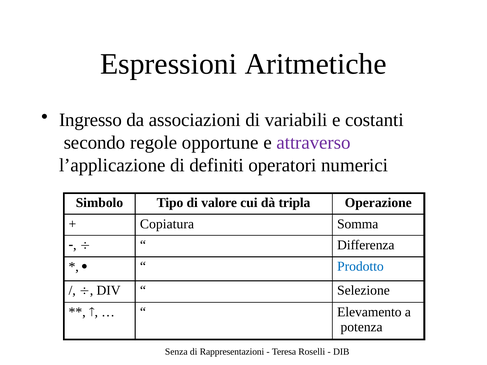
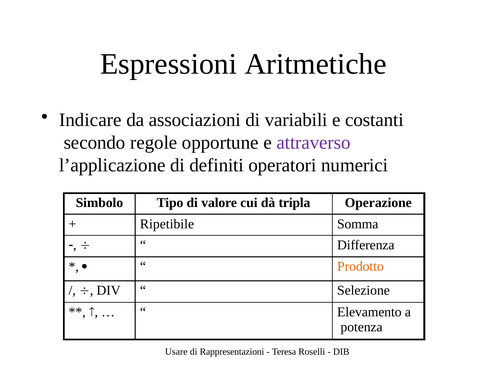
Ingresso: Ingresso -> Indicare (90, 120)
Copiatura: Copiatura -> Ripetibile (167, 224)
Prodotto colour: blue -> orange (360, 267)
Senza: Senza -> Usare (176, 352)
